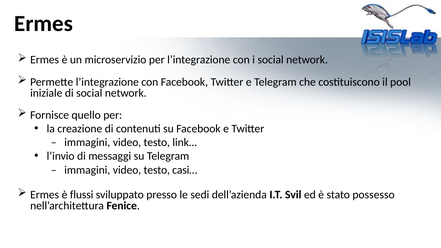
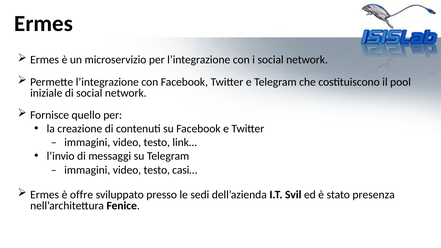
flussi: flussi -> offre (82, 195)
possesso: possesso -> presenza (374, 195)
